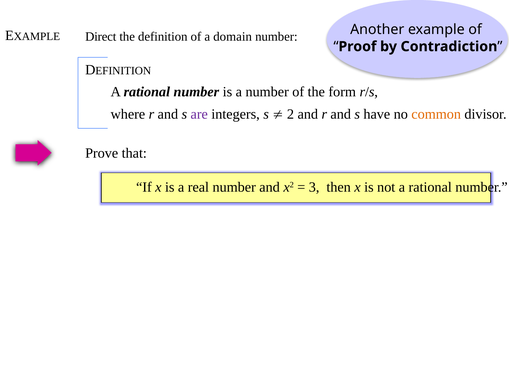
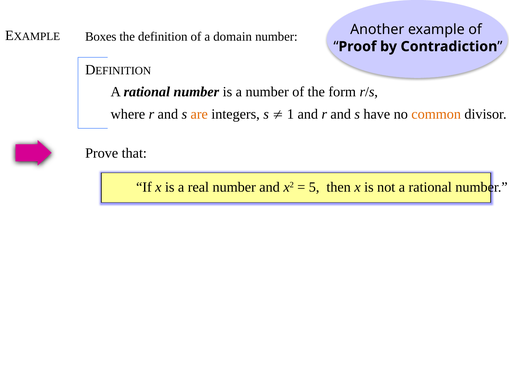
Direct: Direct -> Boxes (101, 37)
are colour: purple -> orange (199, 114)
2: 2 -> 1 (291, 114)
3: 3 -> 5 (314, 187)
